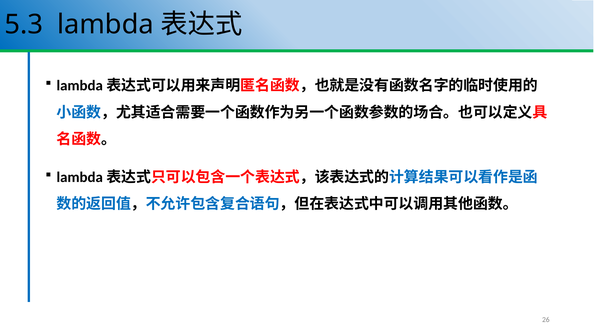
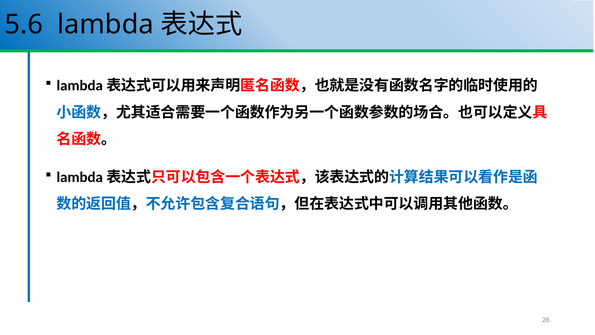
5.3: 5.3 -> 5.6 (24, 24)
